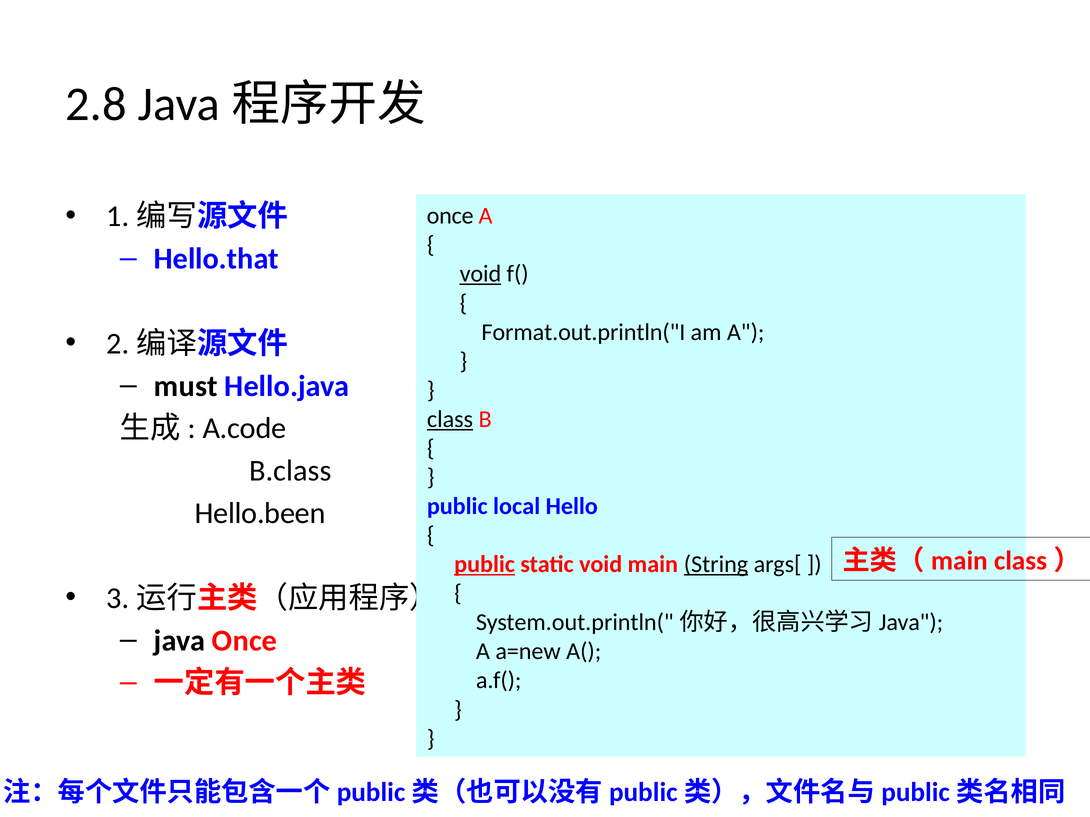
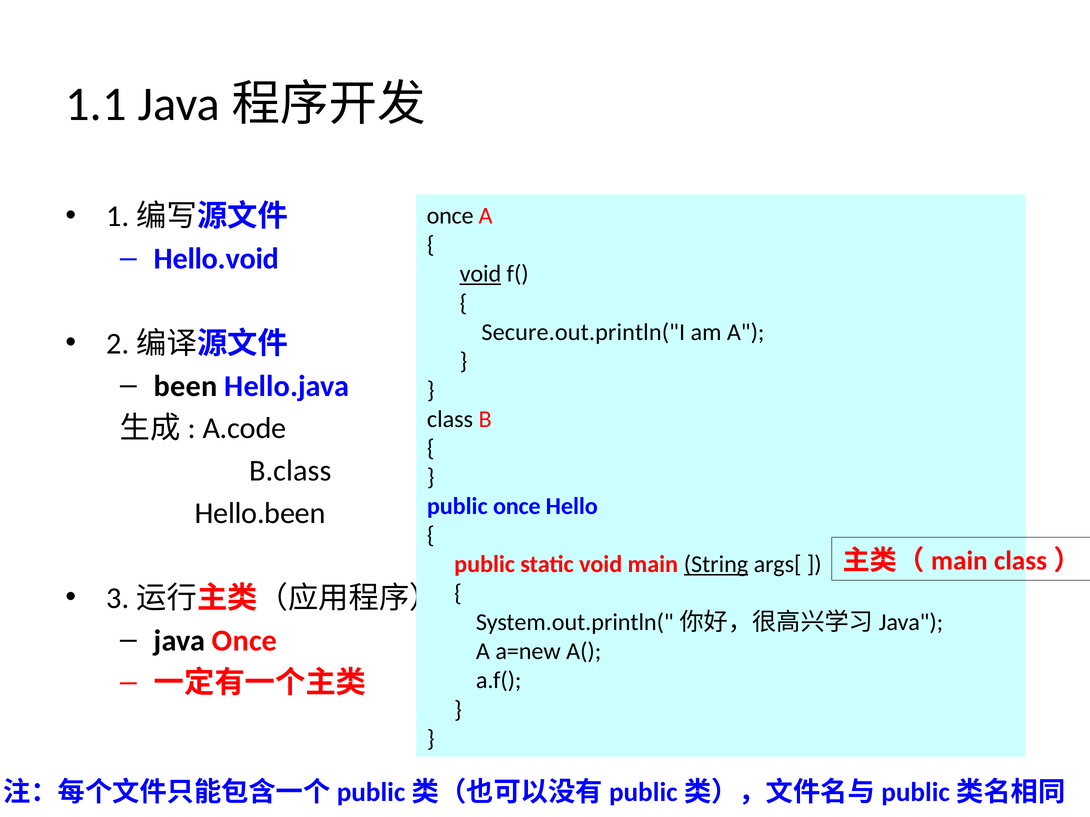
2.8: 2.8 -> 1.1 (96, 104)
Hello.that: Hello.that -> Hello.void (217, 259)
Format.out.println("I: Format.out.println("I -> Secure.out.println("I (583, 332)
must: must -> been (186, 386)
class underline: present -> none (450, 419)
public local: local -> once (517, 507)
public underline: present -> none (485, 565)
